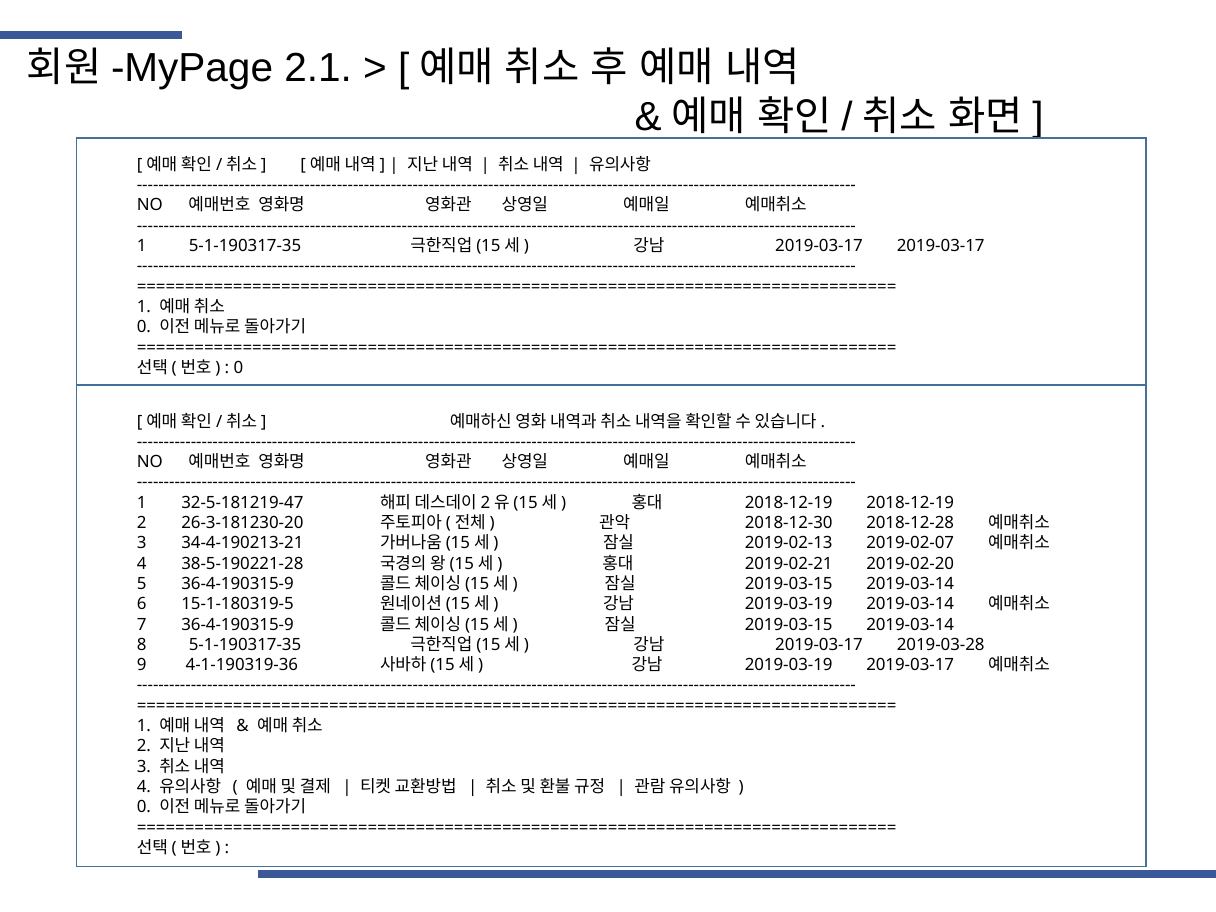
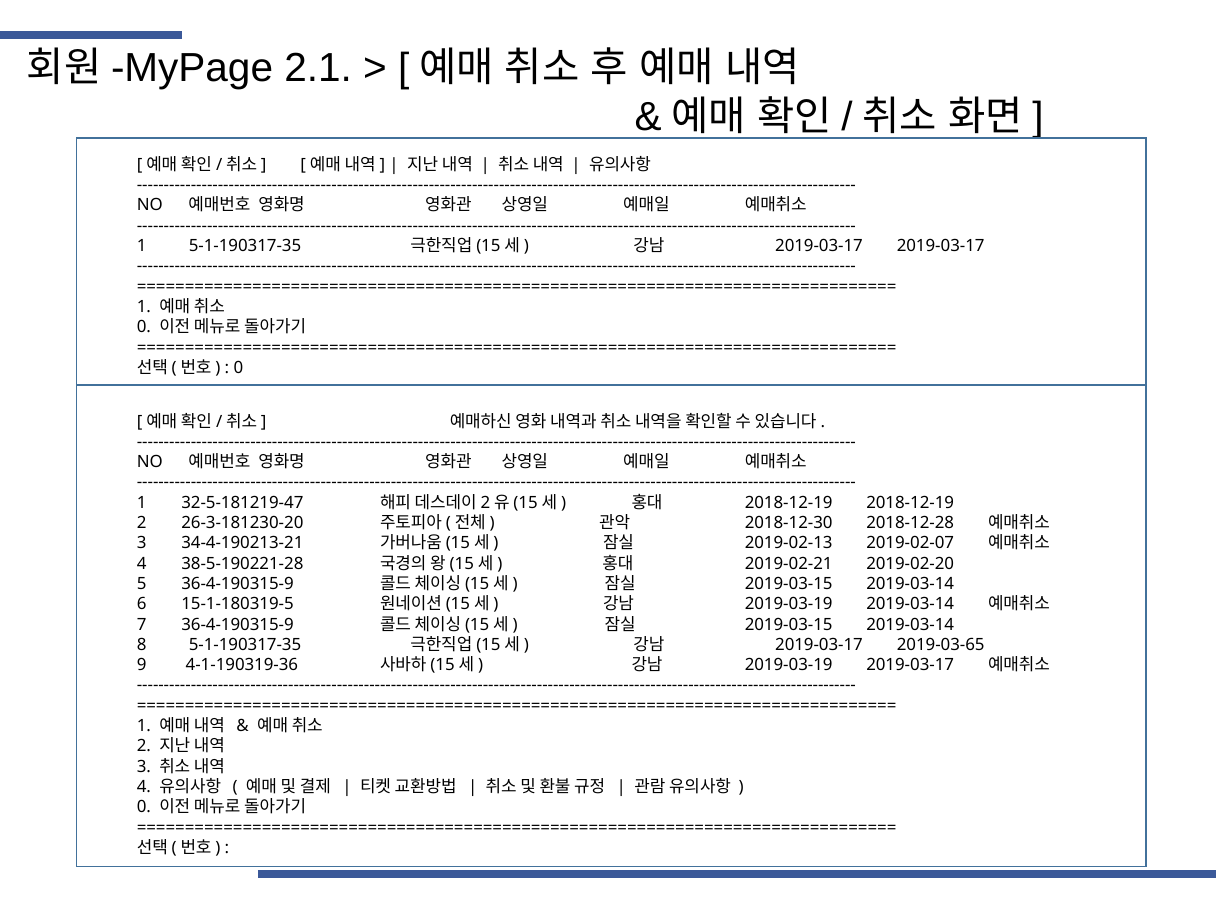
2019-03-28: 2019-03-28 -> 2019-03-65 (941, 645)
